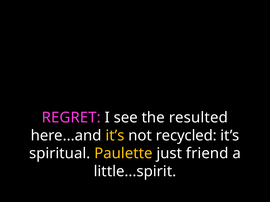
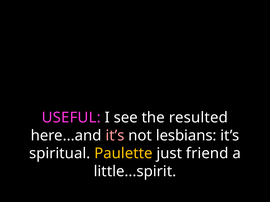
REGRET: REGRET -> USEFUL (71, 118)
it’s colour: yellow -> pink (115, 136)
recycled: recycled -> lesbians (186, 136)
